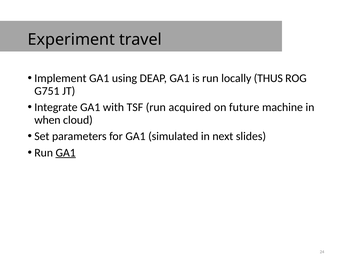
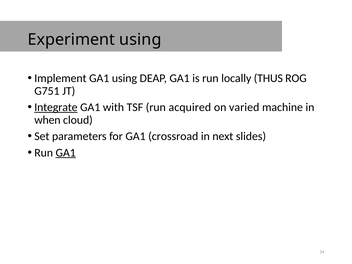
Experiment travel: travel -> using (140, 39)
Integrate underline: none -> present (56, 107)
future: future -> varied (244, 107)
simulated: simulated -> crossroad (173, 136)
